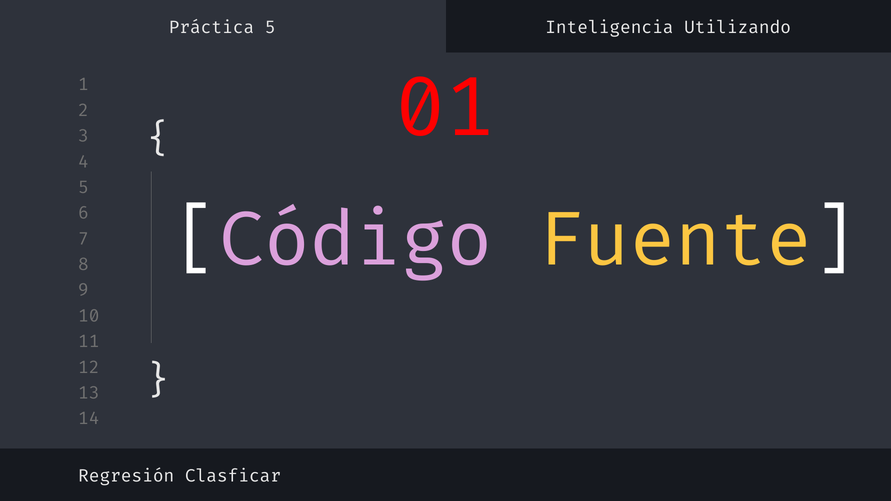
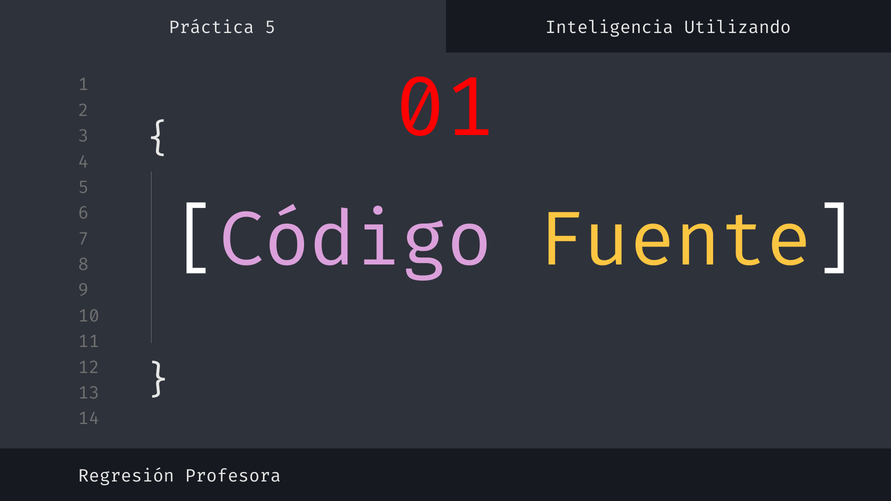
Clasficar: Clasficar -> Profesora (233, 476)
